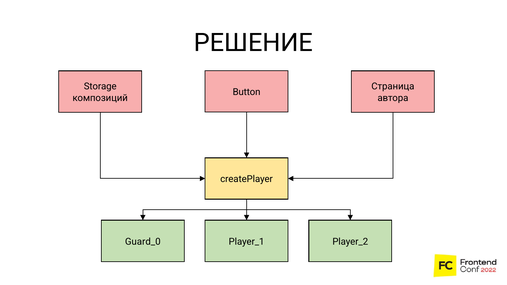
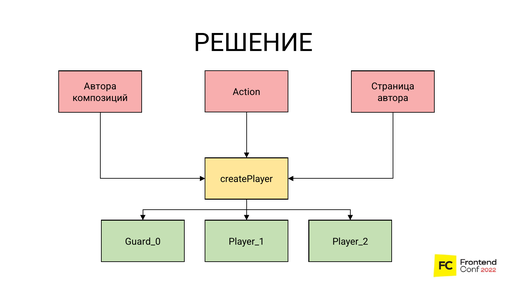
Storage: Storage -> Автора (100, 87)
Button: Button -> Action (246, 92)
